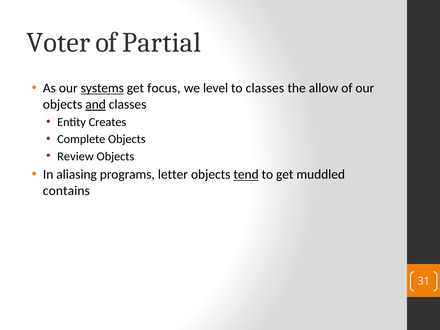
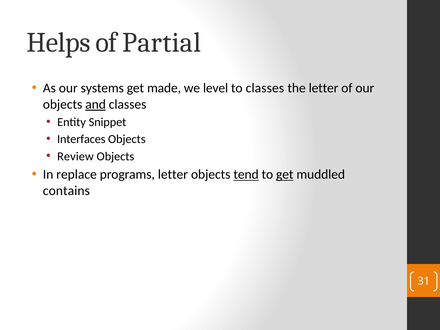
Voter: Voter -> Helps (59, 43)
systems underline: present -> none (102, 88)
focus: focus -> made (164, 88)
the allow: allow -> letter (324, 88)
Creates: Creates -> Snippet (107, 122)
Complete: Complete -> Interfaces (81, 139)
aliasing: aliasing -> replace (77, 174)
get underline: none -> present (285, 174)
